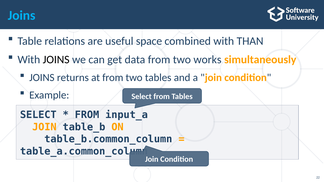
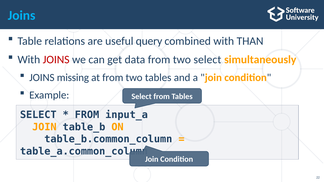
space: space -> query (149, 41)
JOINS colour: black -> red (56, 60)
two works: works -> select (207, 60)
returns: returns -> missing (73, 78)
